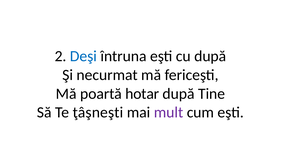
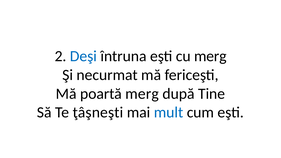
cu după: după -> merg (210, 56)
poartă hotar: hotar -> merg (142, 94)
mult colour: purple -> blue (169, 112)
